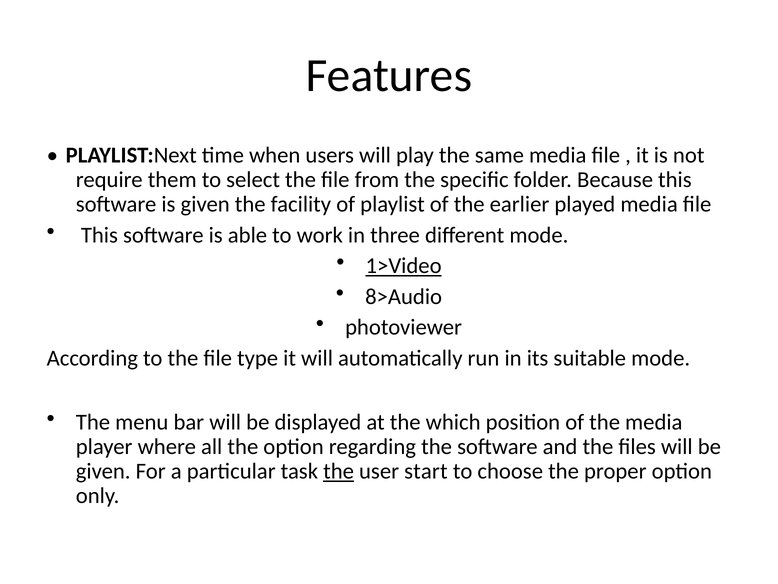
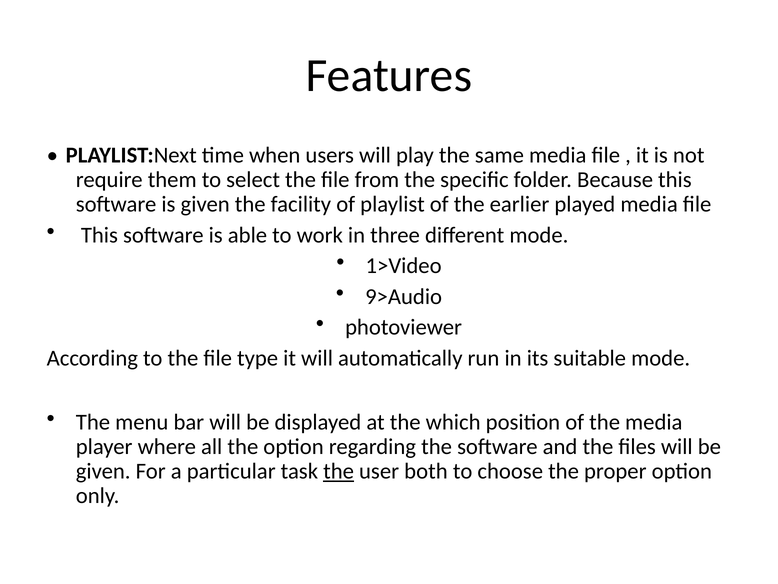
1>Video underline: present -> none (404, 266)
8>Audio: 8>Audio -> 9>Audio (404, 296)
start: start -> both (426, 471)
